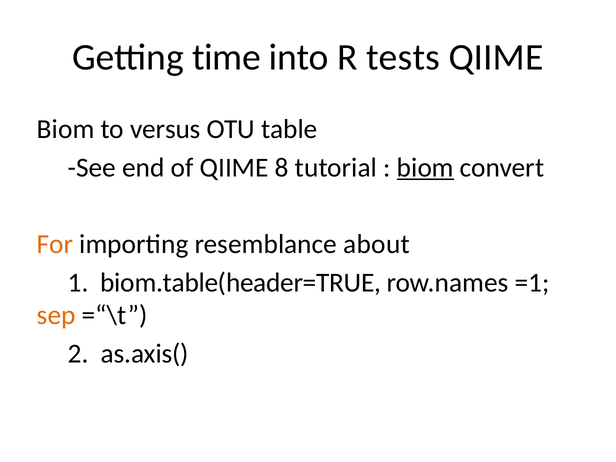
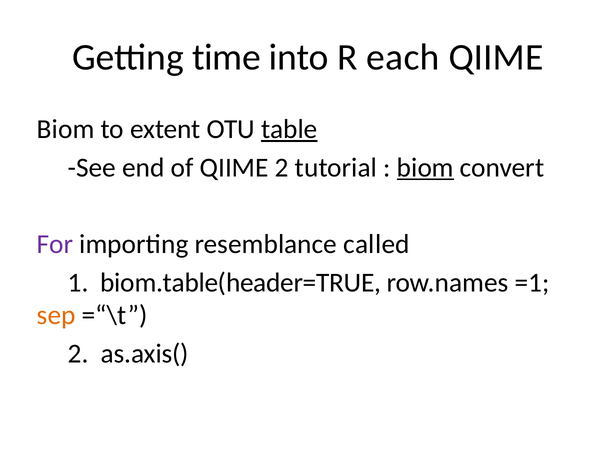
tests: tests -> each (403, 57)
versus: versus -> extent (165, 129)
table underline: none -> present (289, 129)
QIIME 8: 8 -> 2 (282, 168)
For colour: orange -> purple (55, 244)
about: about -> called (377, 244)
